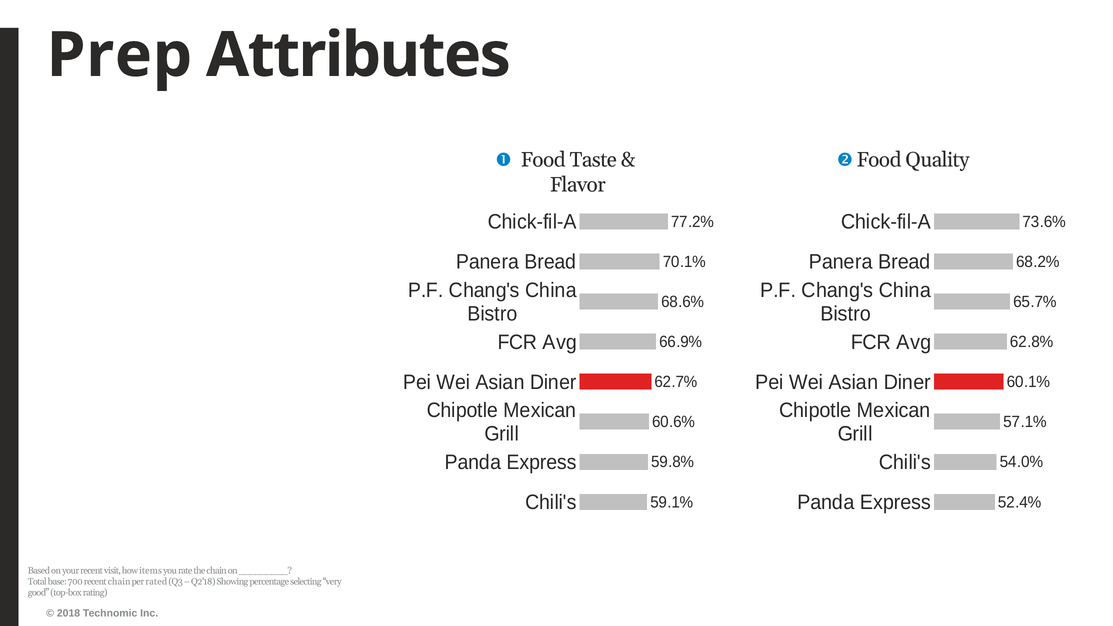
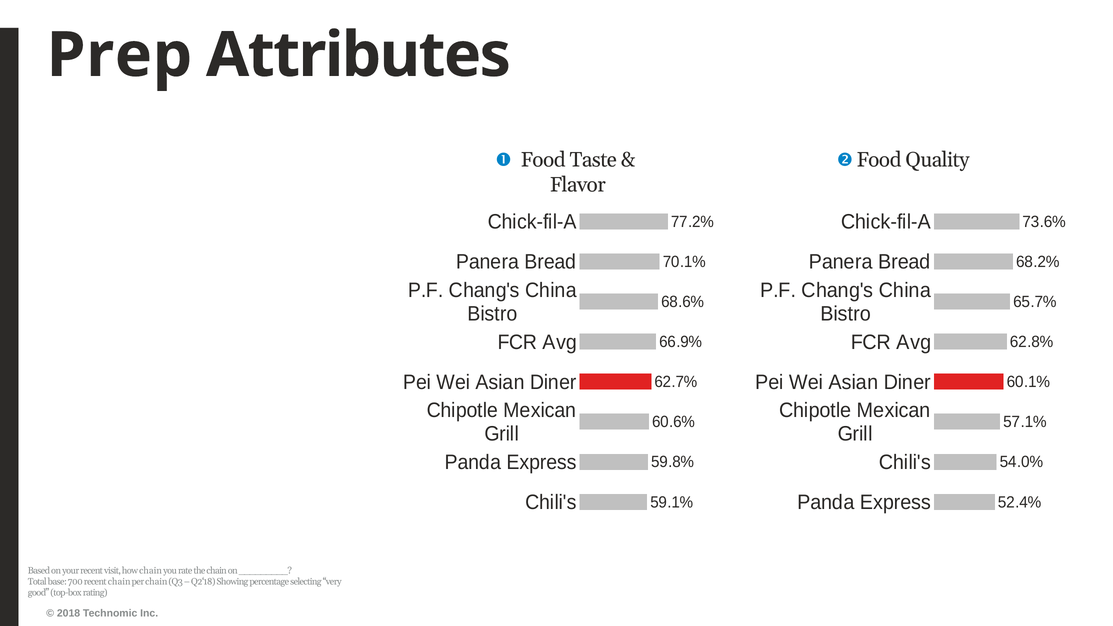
how items: items -> chain (151, 571)
per rated: rated -> chain (156, 582)
